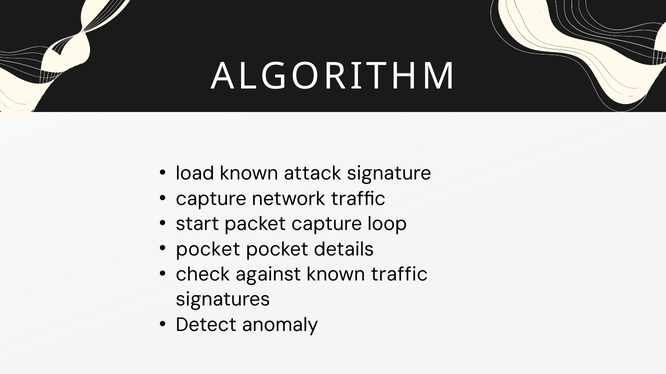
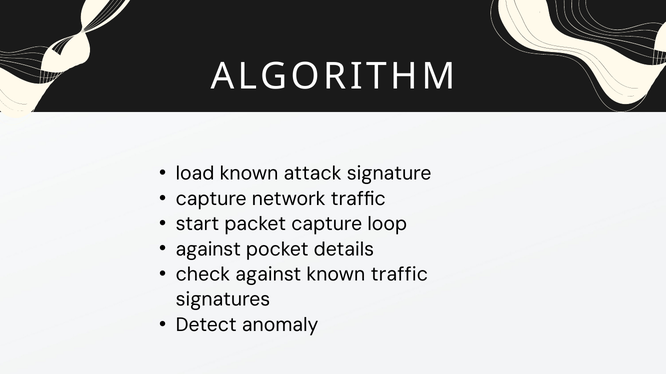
pocket: pocket -> against (208, 250)
